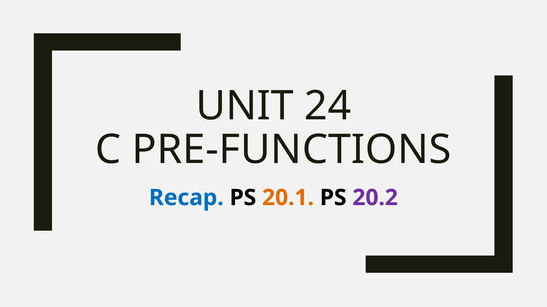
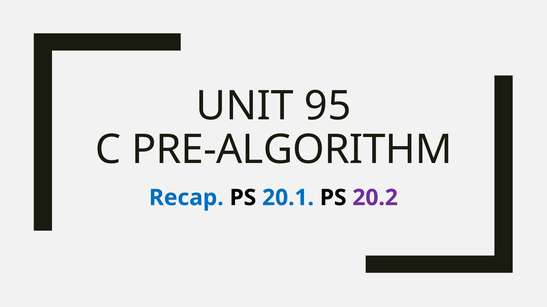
24: 24 -> 95 (328, 106)
PRE-FUNCTIONS: PRE-FUNCTIONS -> PRE-ALGORITHM (292, 150)
20.1 colour: orange -> blue (288, 198)
